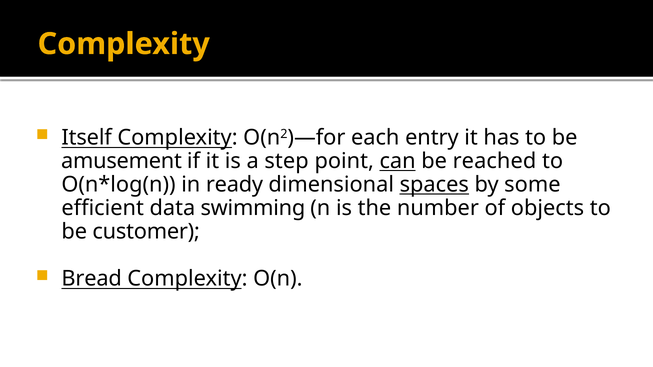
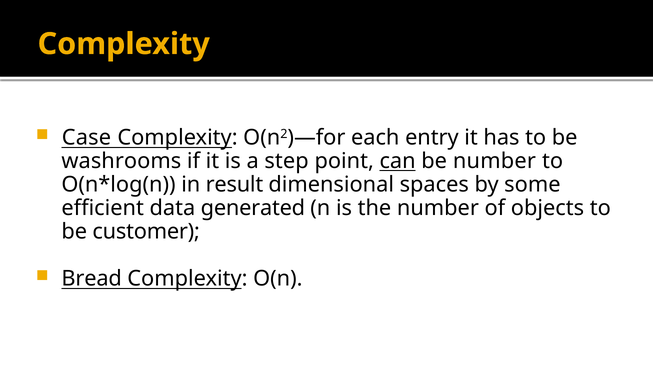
Itself: Itself -> Case (86, 138)
amusement: amusement -> washrooms (121, 161)
be reached: reached -> number (494, 161)
ready: ready -> result (234, 185)
spaces underline: present -> none (434, 185)
swimming: swimming -> generated (253, 208)
